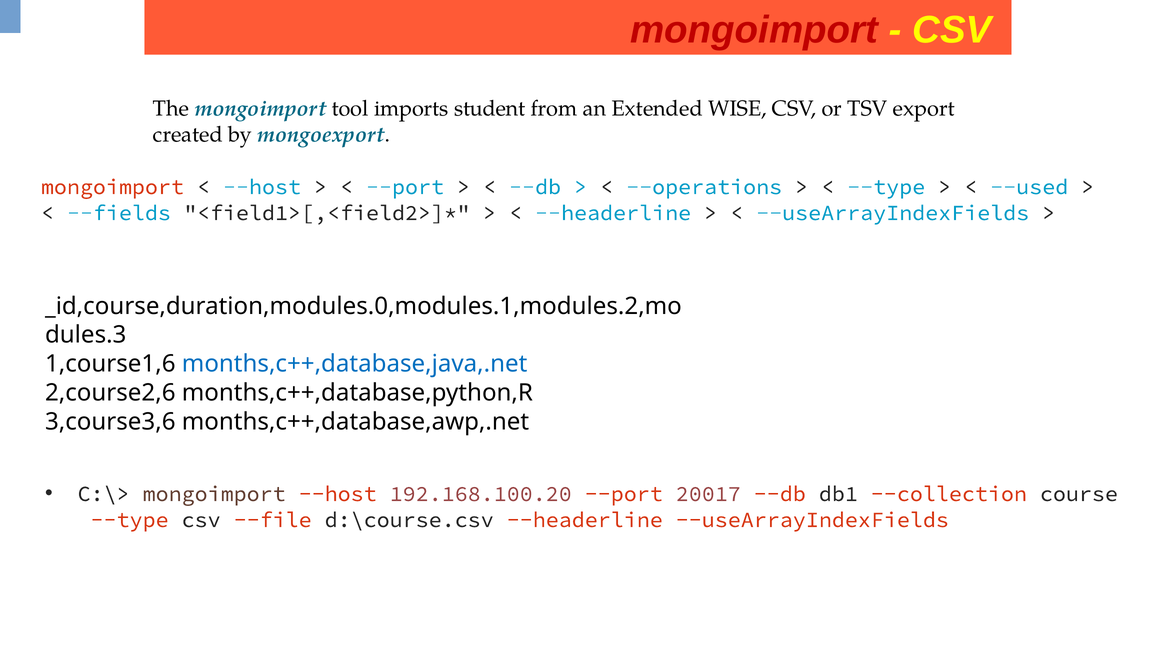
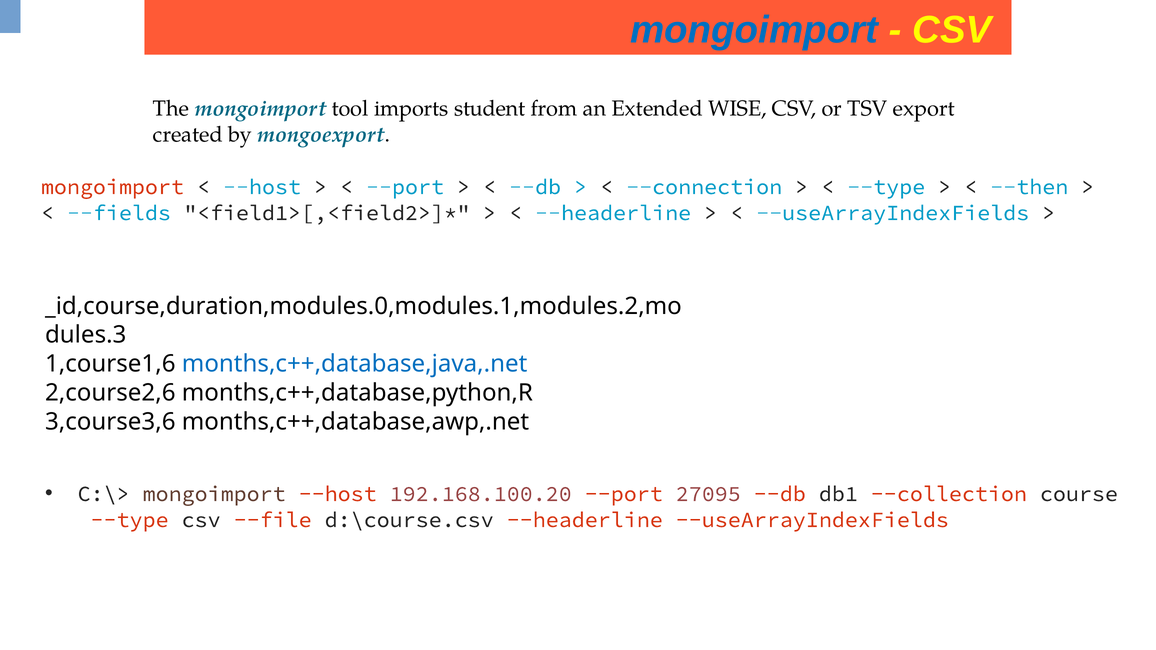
mongoimport colour: red -> blue (754, 30)
--operations: --operations -> --connection (704, 187)
--used: --used -> --then (1029, 187)
20017: 20017 -> 27095 (708, 494)
